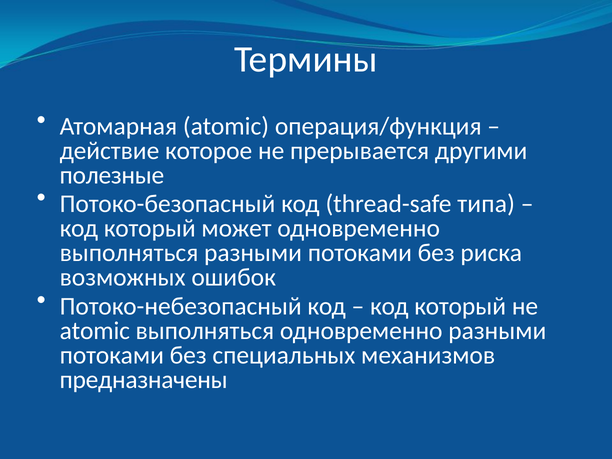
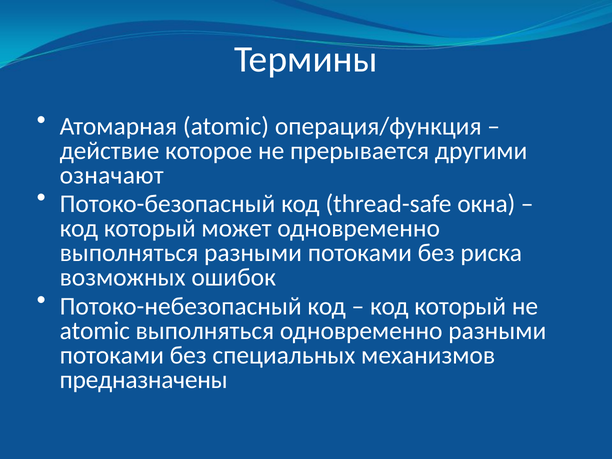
полезные: полезные -> означают (112, 175)
типа: типа -> окна (486, 204)
